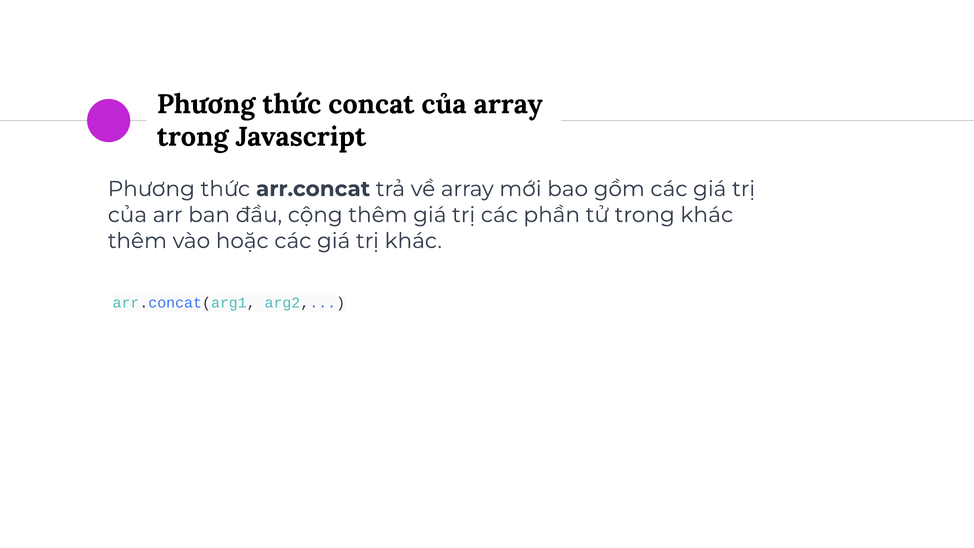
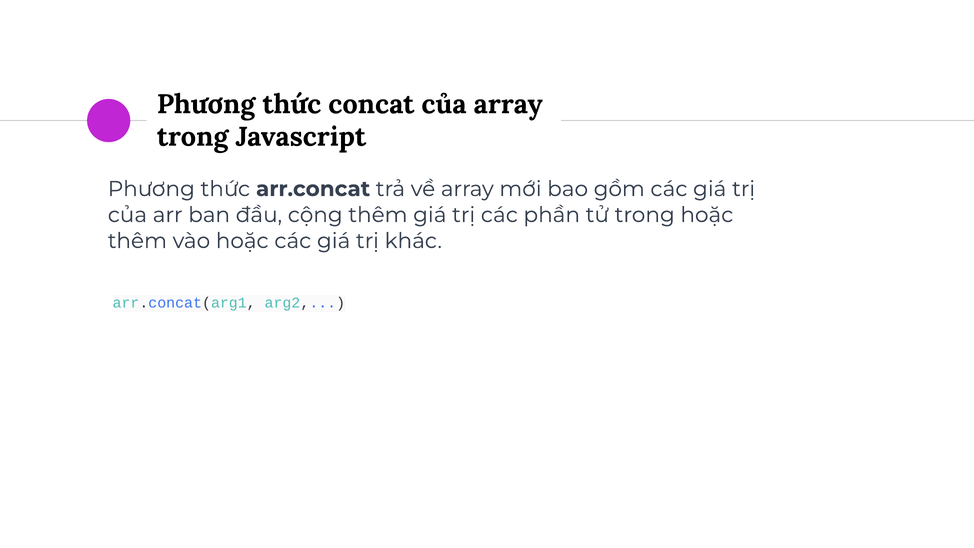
trong khác: khác -> hoặc (707, 215)
